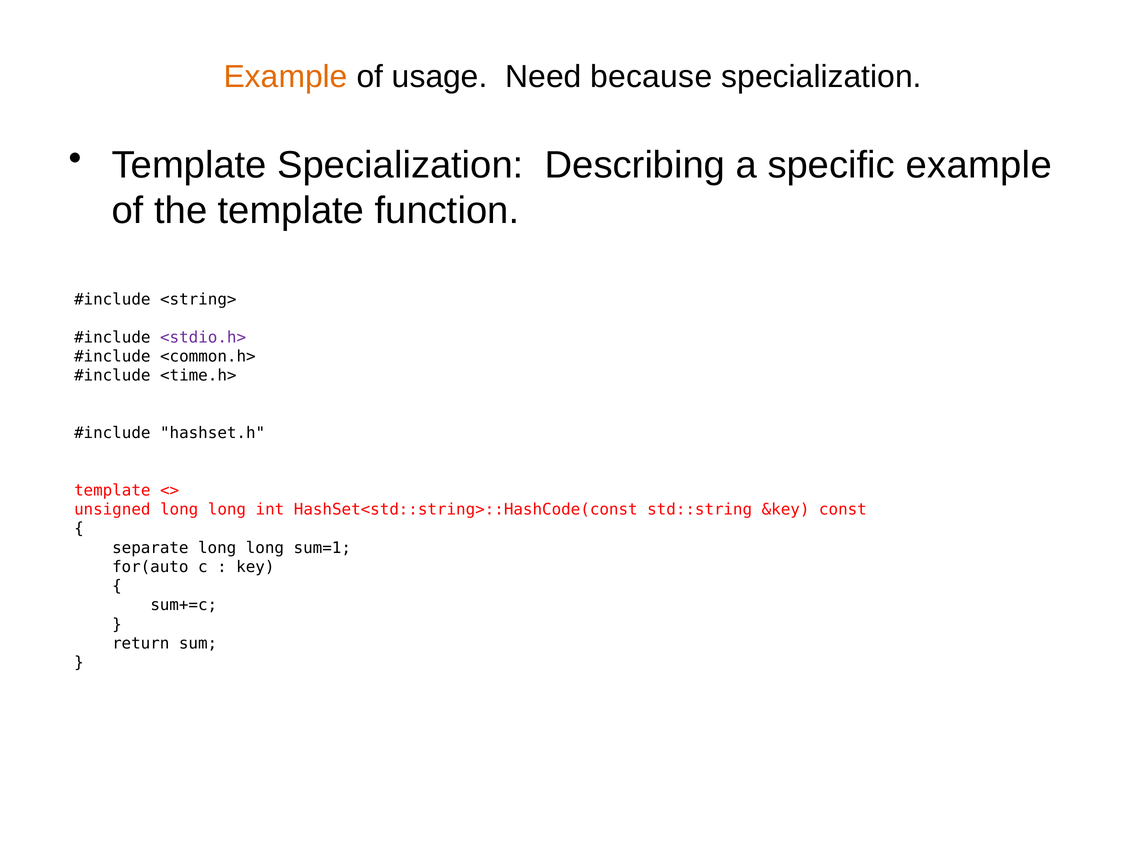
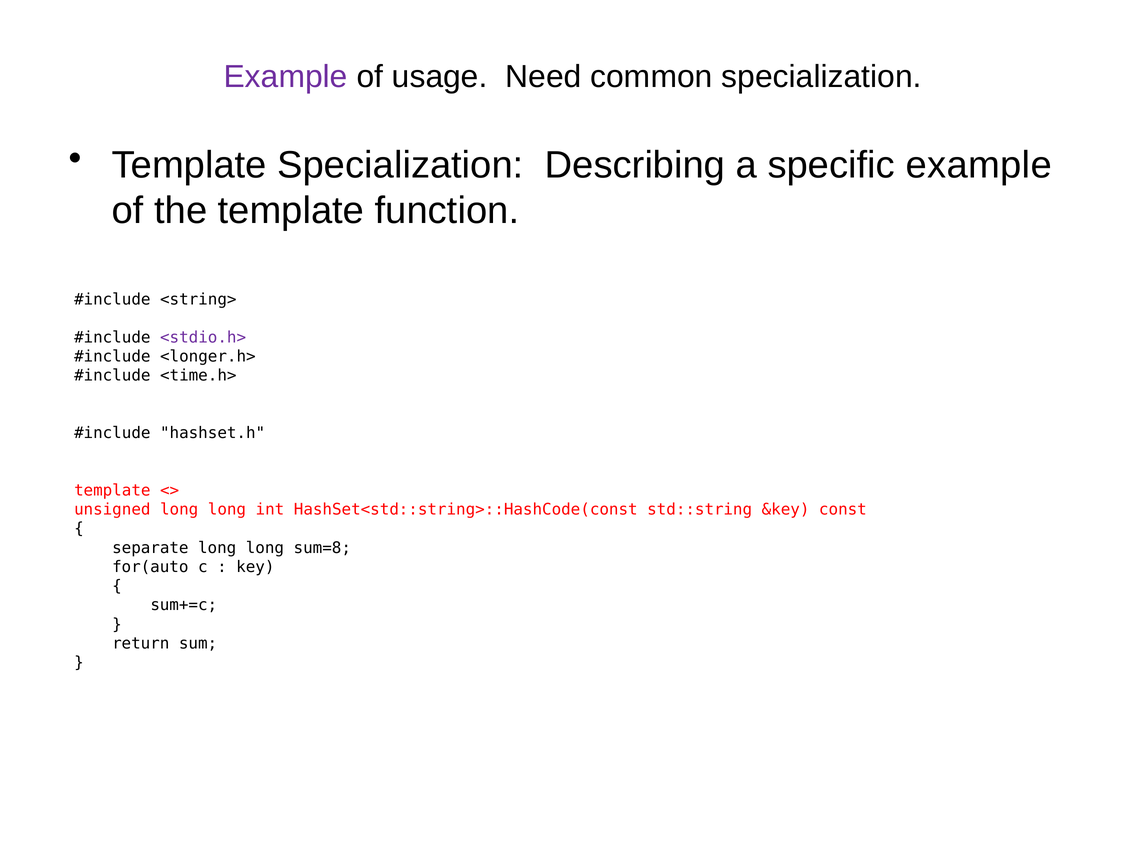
Example colour: orange -> purple (286, 77)
because: because -> common (651, 77)
<common.h>: <common.h> -> <longer.h> (208, 357)
sum=1: sum=1 -> sum=8 (322, 548)
